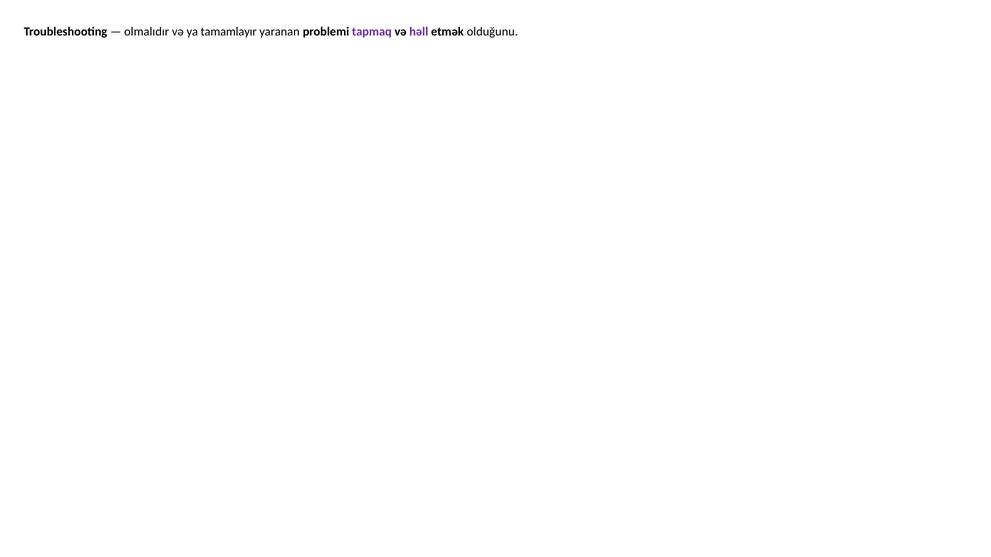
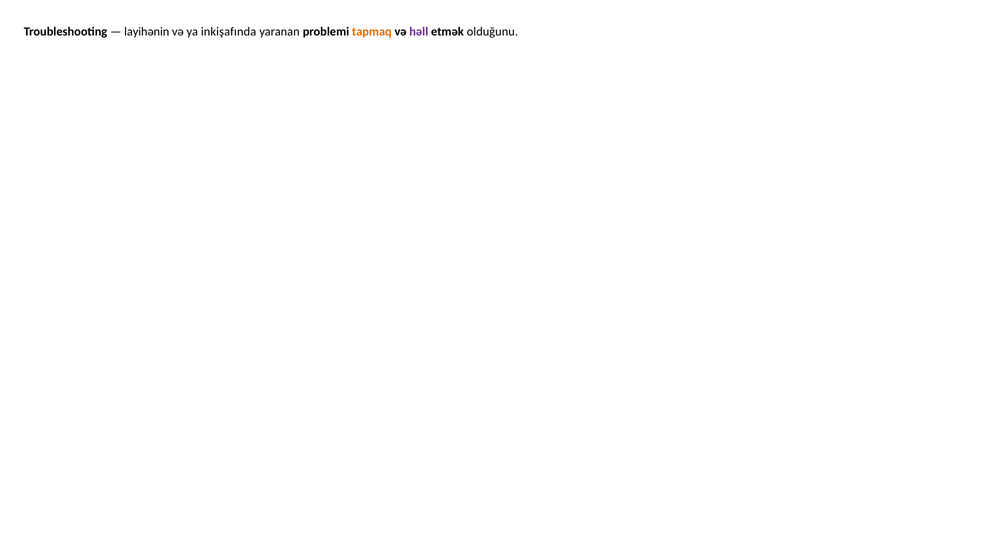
olmalıdır: olmalıdır -> layihənin (147, 32)
tamamlayır: tamamlayır -> inkişafında (229, 32)
tapmaq colour: purple -> orange (372, 32)
